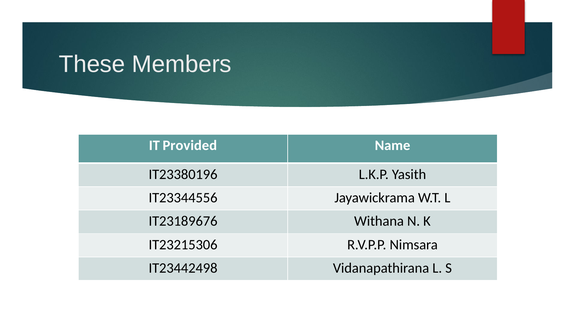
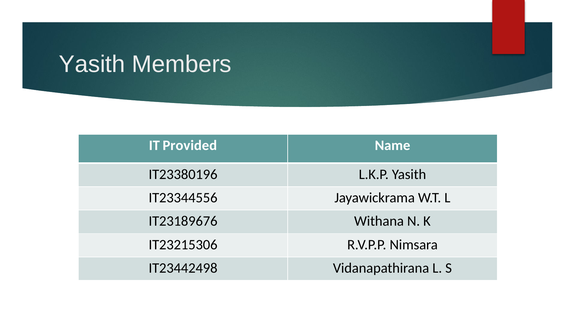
These: These -> Yasith (92, 64)
